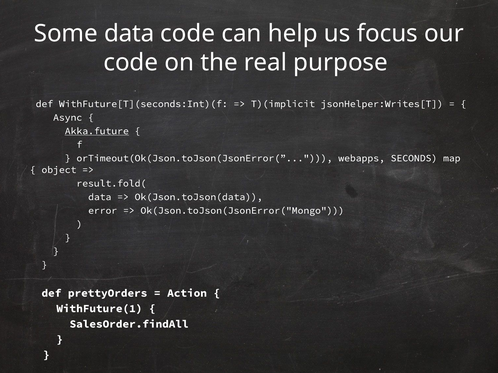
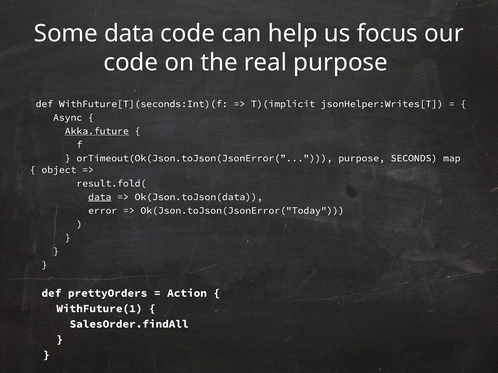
orTimeout(Ok(Json.toJson(JsonError( webapps: webapps -> purpose (362, 158)
data underline: none -> present (100, 197)
Ok(Json.toJson(JsonError("Mongo: Ok(Json.toJson(JsonError("Mongo -> Ok(Json.toJson(JsonError("Today (242, 211)
